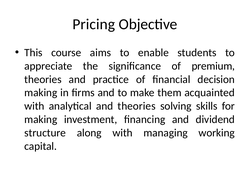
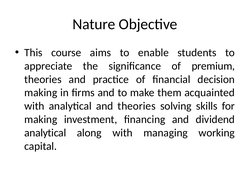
Pricing: Pricing -> Nature (94, 24)
structure: structure -> analytical (45, 132)
